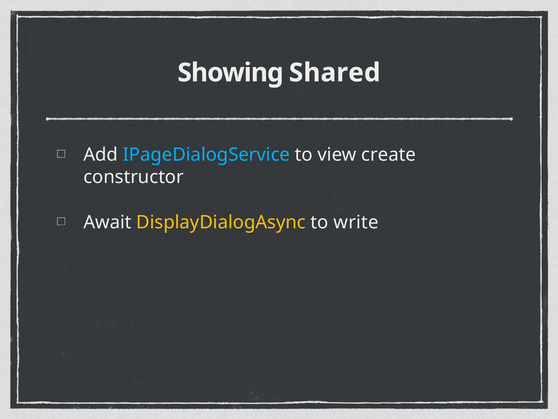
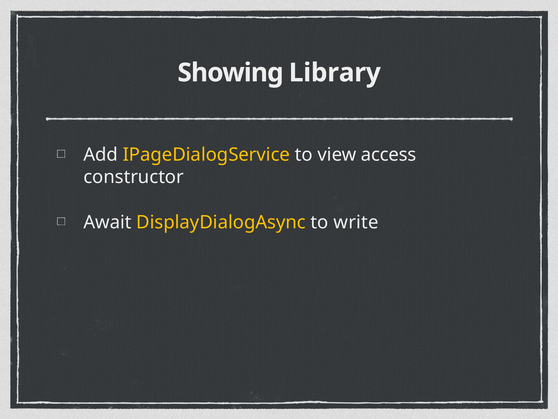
Shared: Shared -> Library (335, 73)
IPageDialogService colour: light blue -> yellow (206, 155)
create: create -> access (389, 155)
